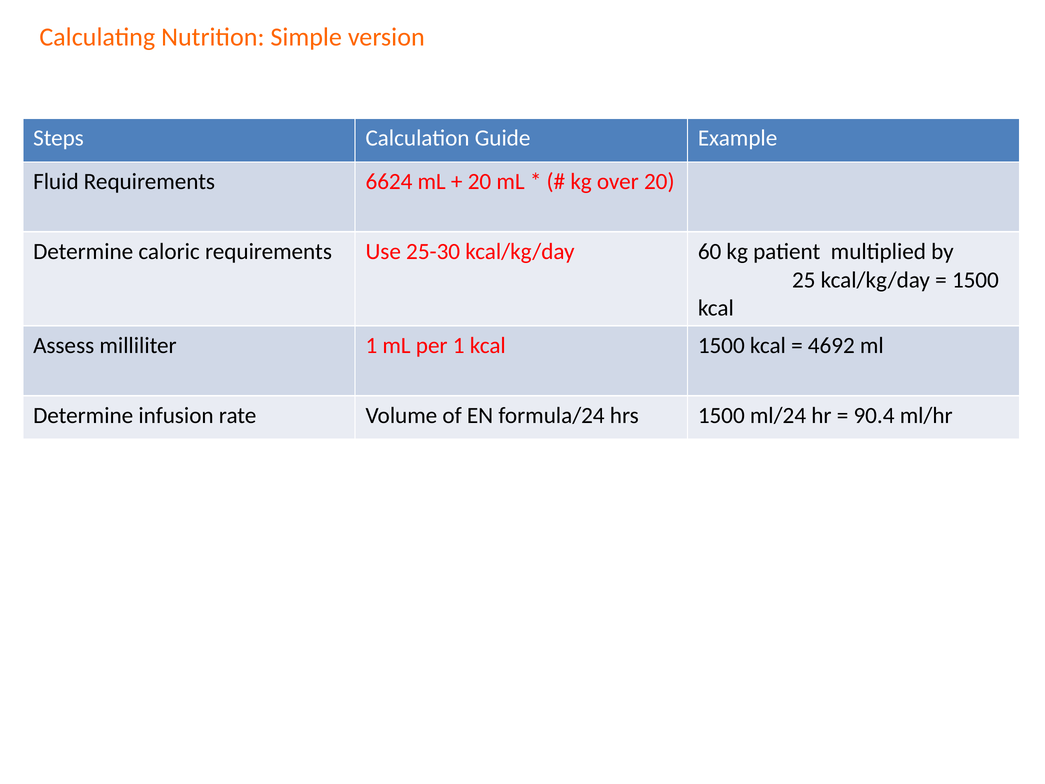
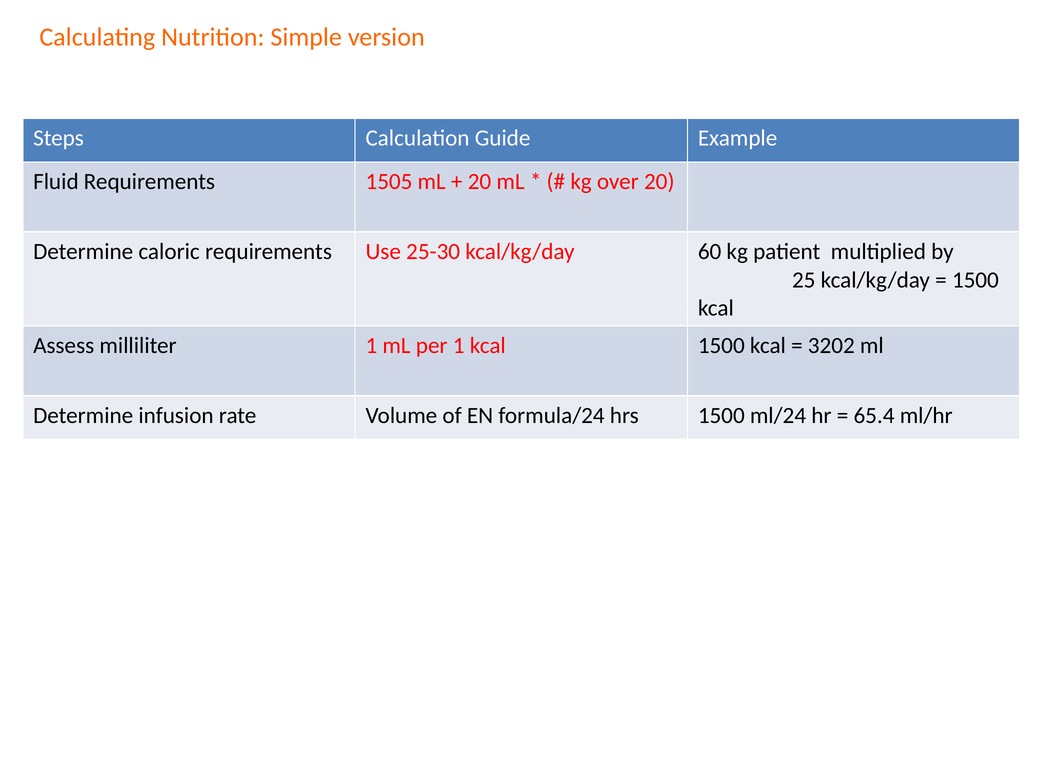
6624: 6624 -> 1505 (389, 182)
4692: 4692 -> 3202 (831, 345)
90.4: 90.4 -> 65.4 (874, 415)
